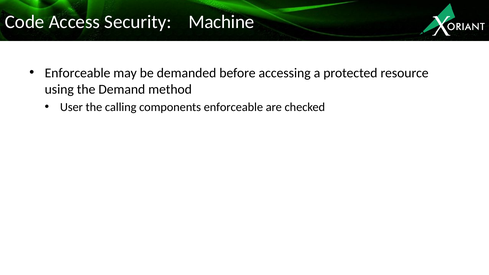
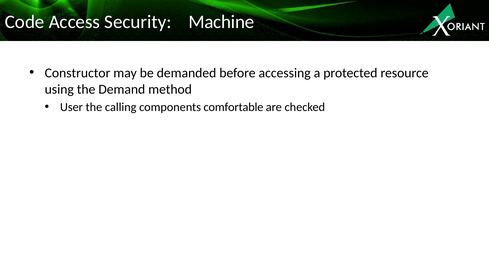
Enforceable: Enforceable -> Constructor (78, 73)
components enforceable: enforceable -> comfortable (233, 107)
